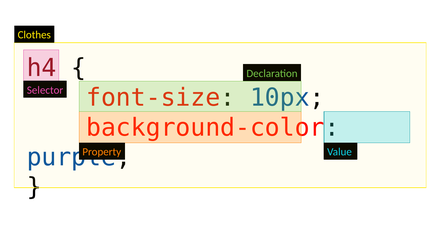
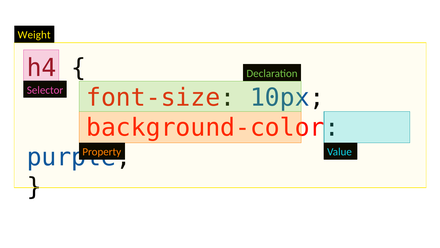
Clothes: Clothes -> Weight (34, 35)
